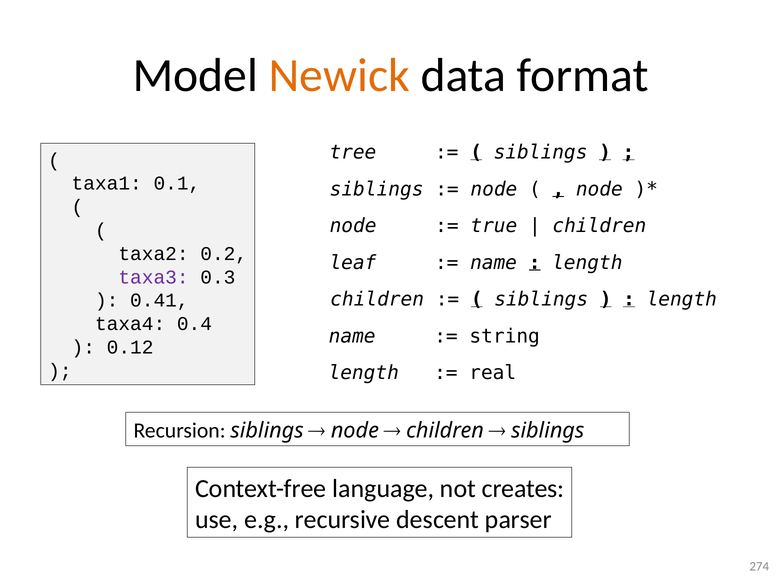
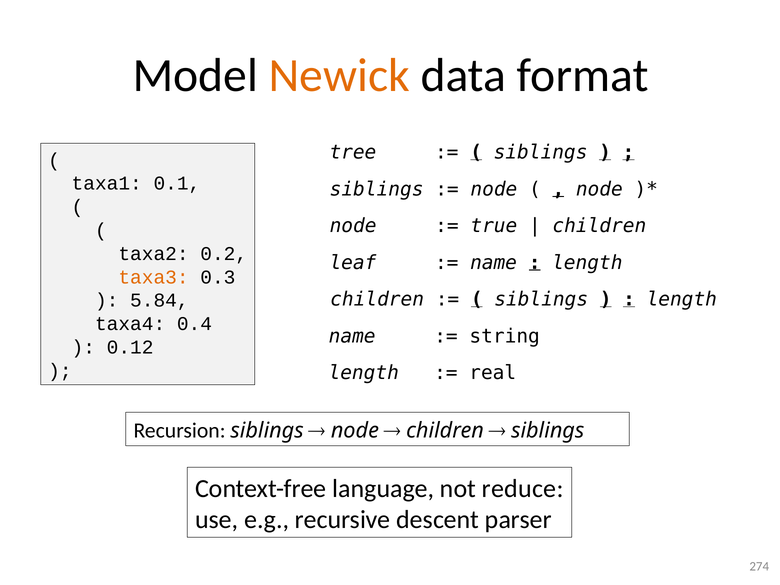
taxa3 colour: purple -> orange (154, 277)
0.41: 0.41 -> 5.84 (159, 301)
creates: creates -> reduce (523, 489)
